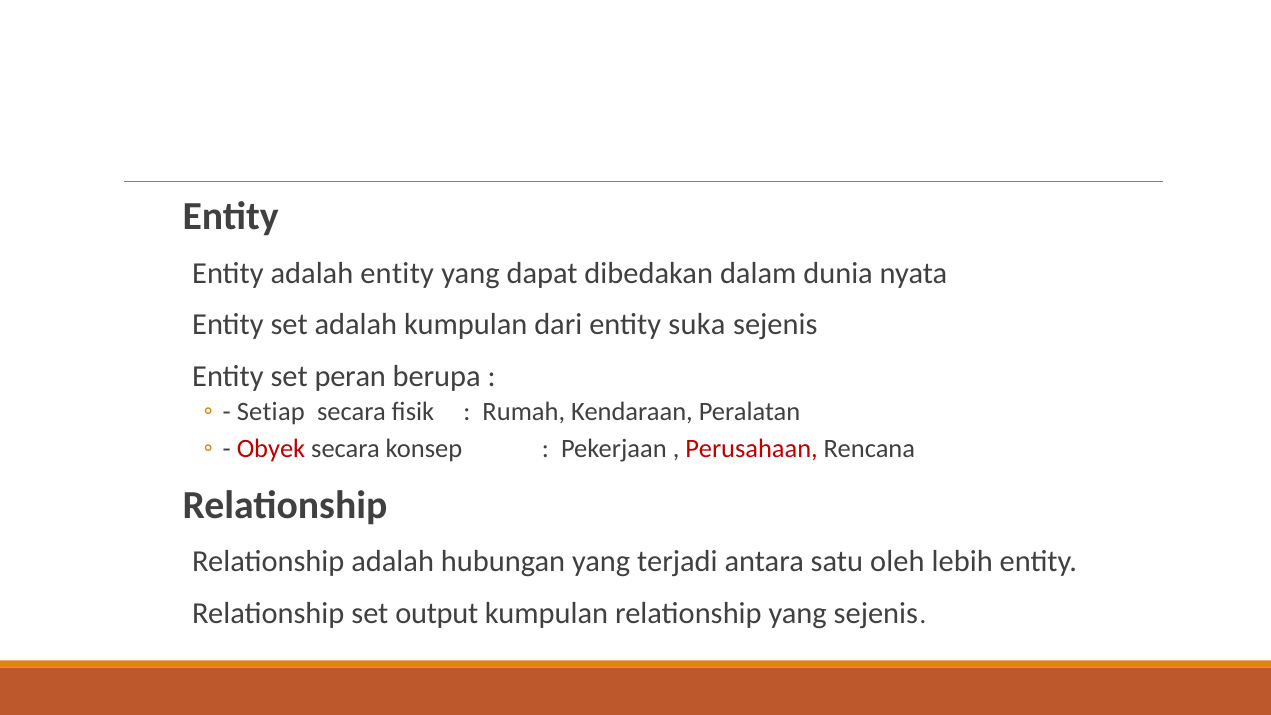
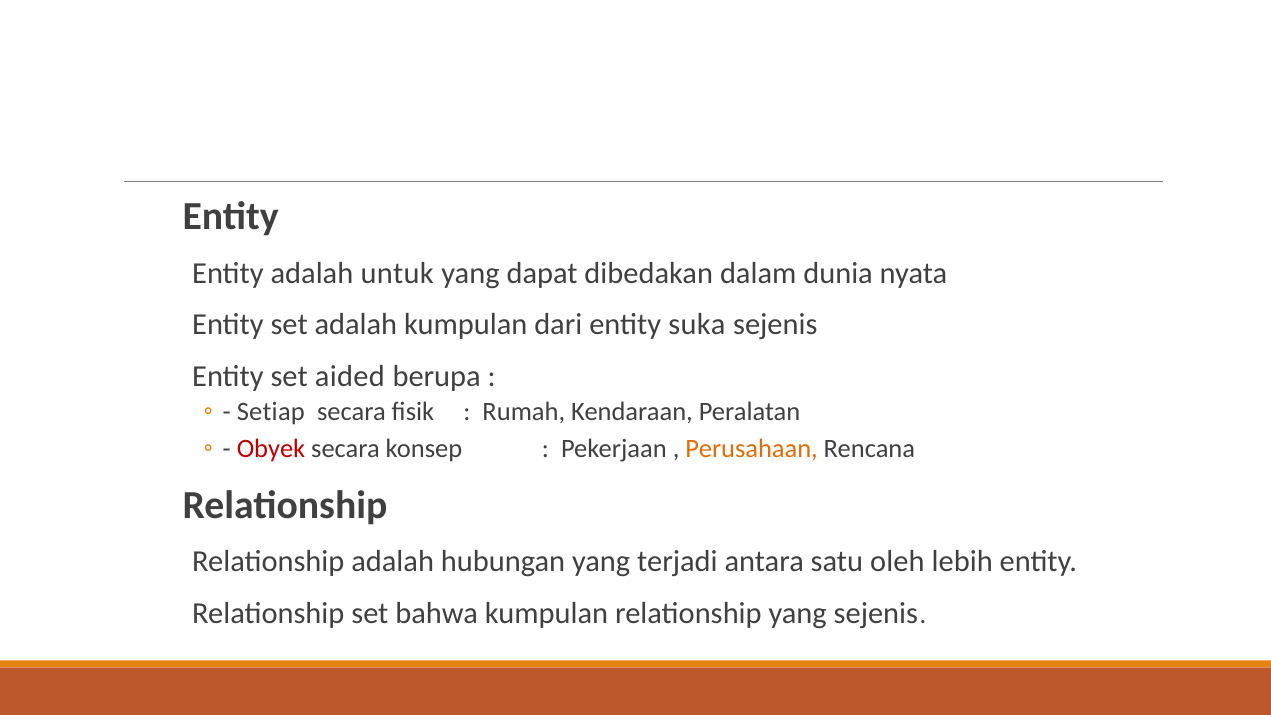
adalah entity: entity -> untuk (397, 273)
peran: peran -> aided (350, 376)
Perusahaan colour: red -> orange (752, 449)
output: output -> bahwa (437, 613)
